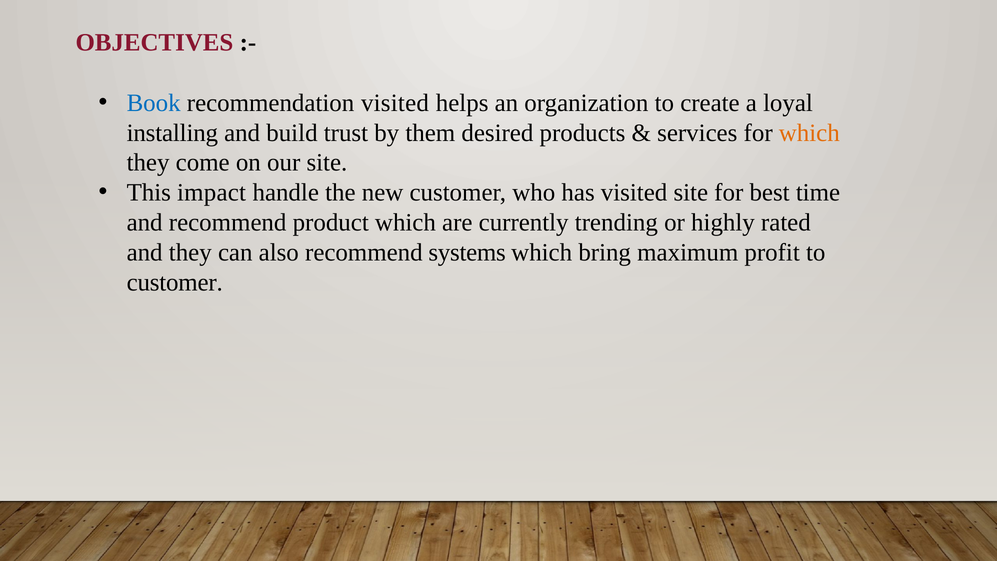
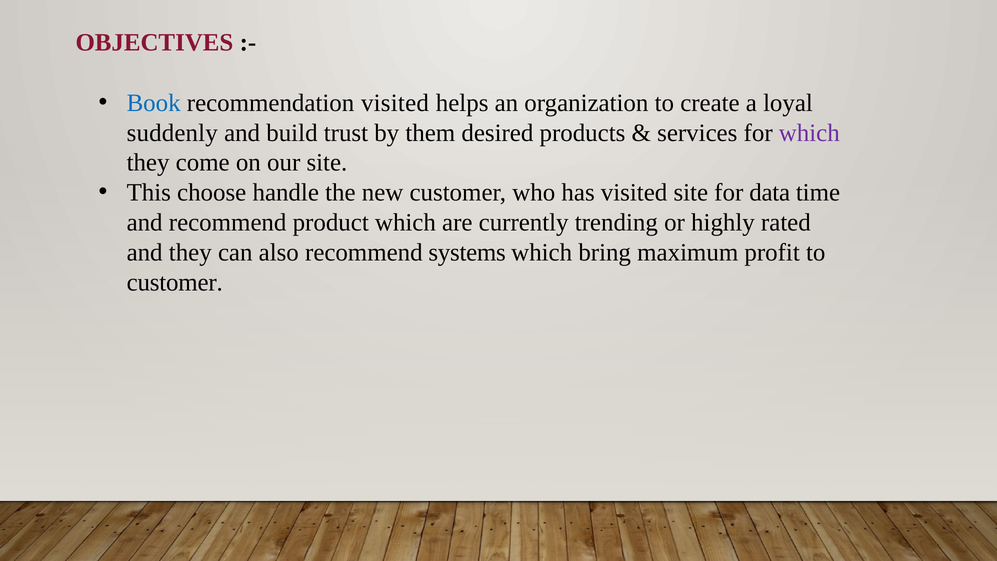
installing: installing -> suddenly (172, 133)
which colour: orange -> purple (809, 133)
impact: impact -> choose (212, 193)
best: best -> data (770, 193)
